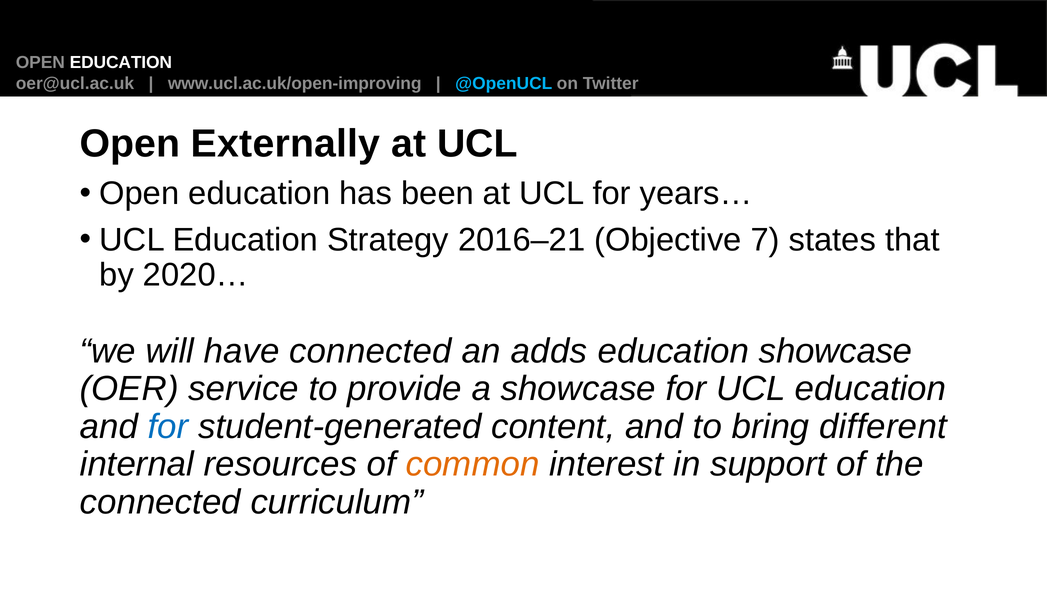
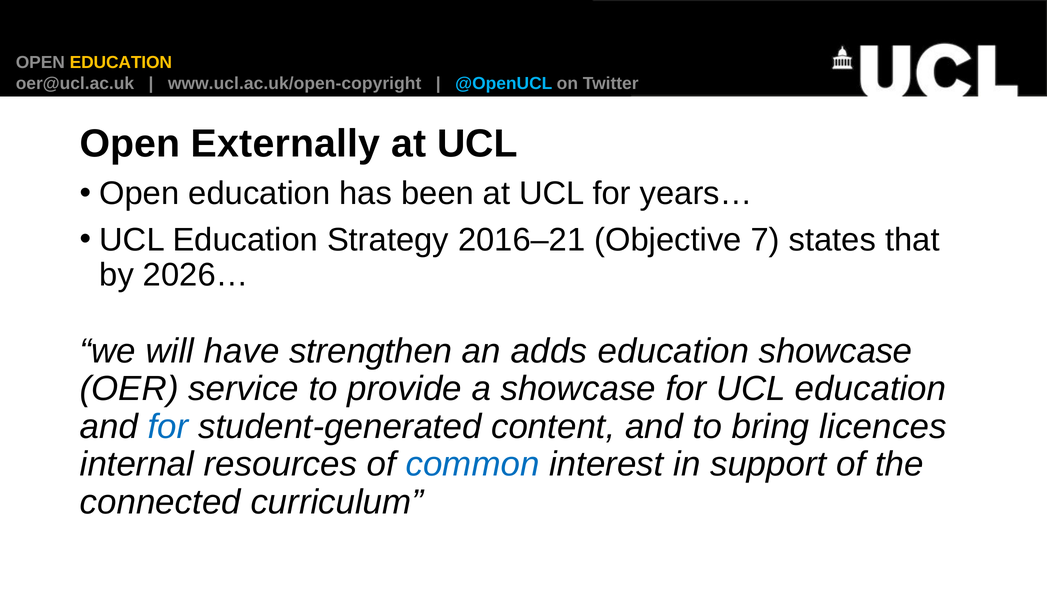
EDUCATION colour: white -> yellow (121, 62)
www.ucl.ac.uk/open-improving: www.ucl.ac.uk/open-improving -> www.ucl.ac.uk/open-copyright (295, 83)
2020…: 2020… -> 2026… (196, 275)
have connected: connected -> strengthen (371, 351)
different: different -> licences (883, 427)
common colour: orange -> blue (473, 464)
